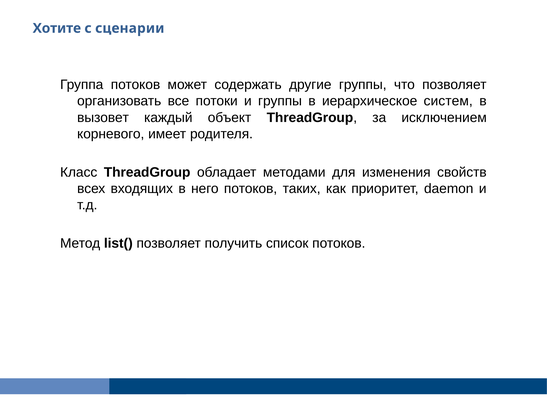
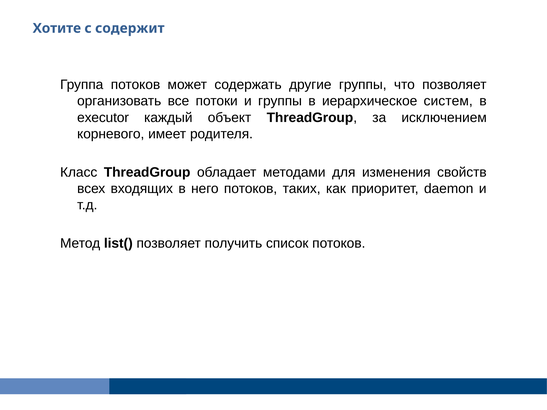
сценарии: сценарии -> содержит (130, 28)
вызовет: вызовет -> executor (103, 118)
